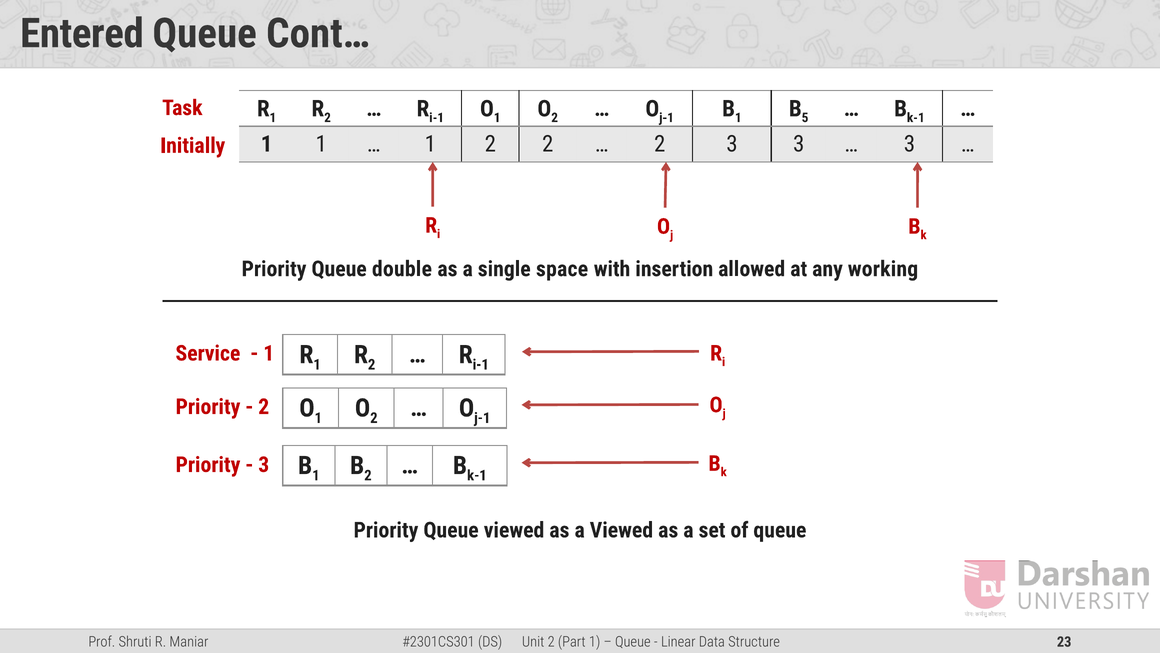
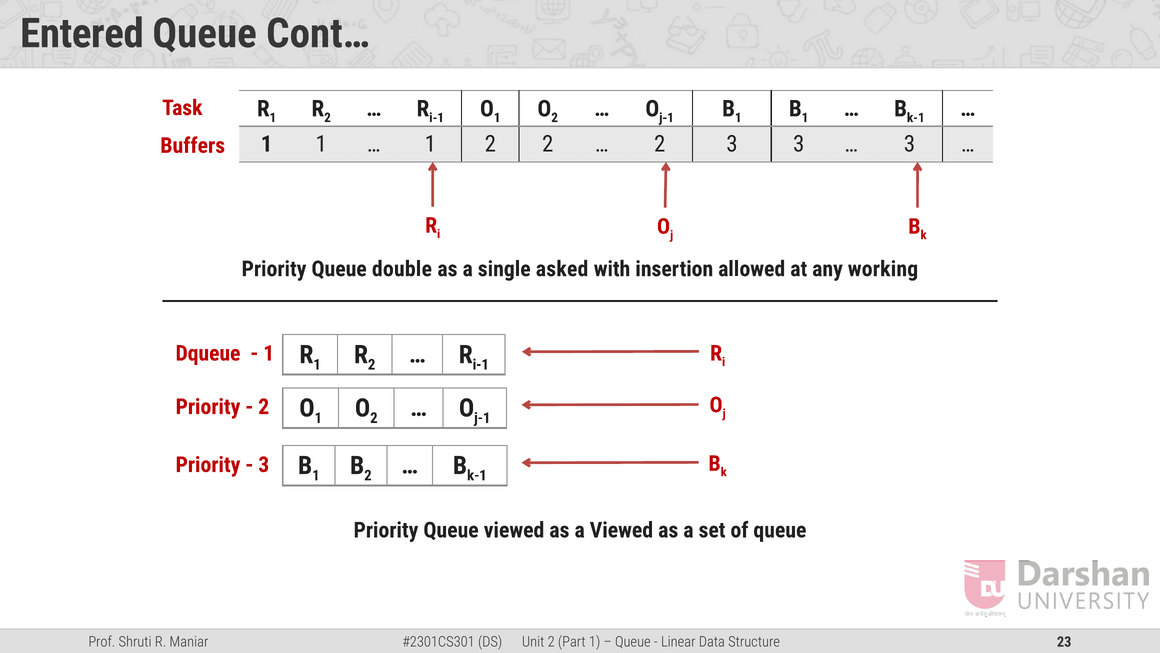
5: 5 -> 1 (805, 118)
Initially: Initially -> Buffers (193, 146)
space: space -> asked (562, 269)
Service: Service -> Dqueue (208, 353)
